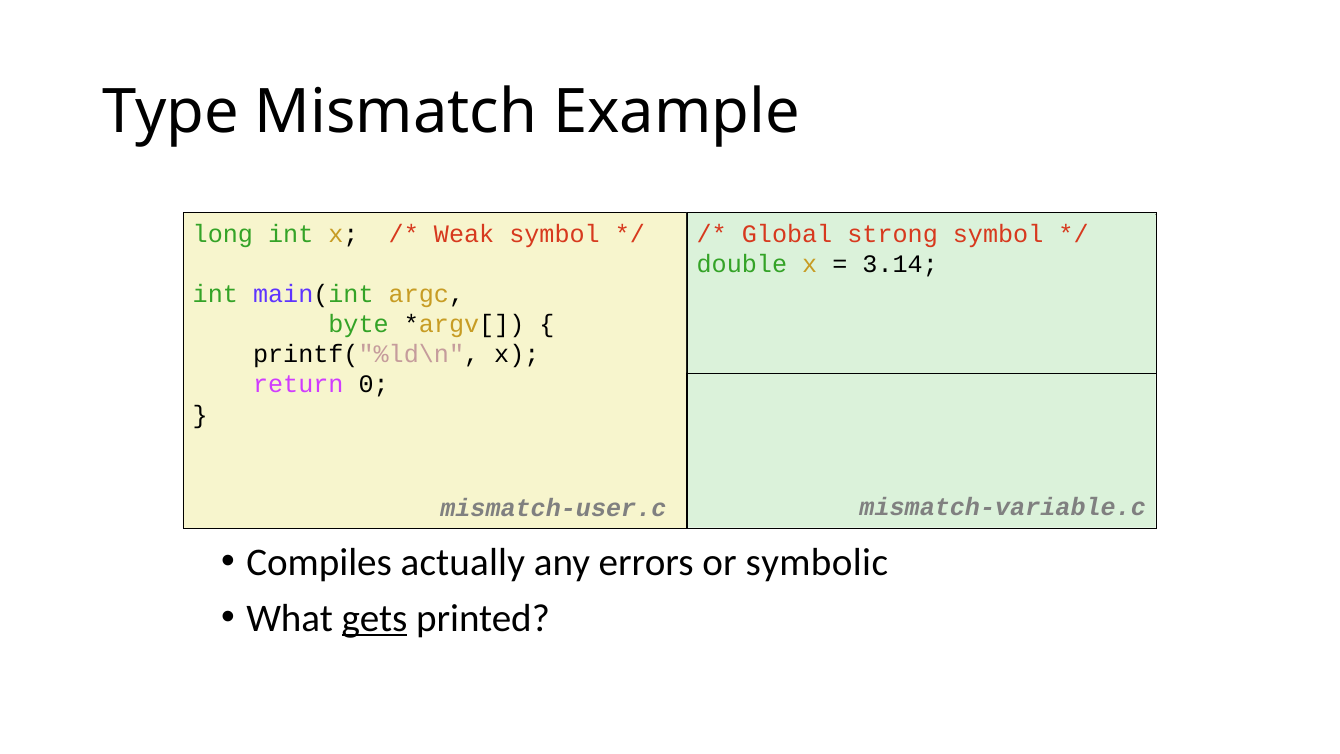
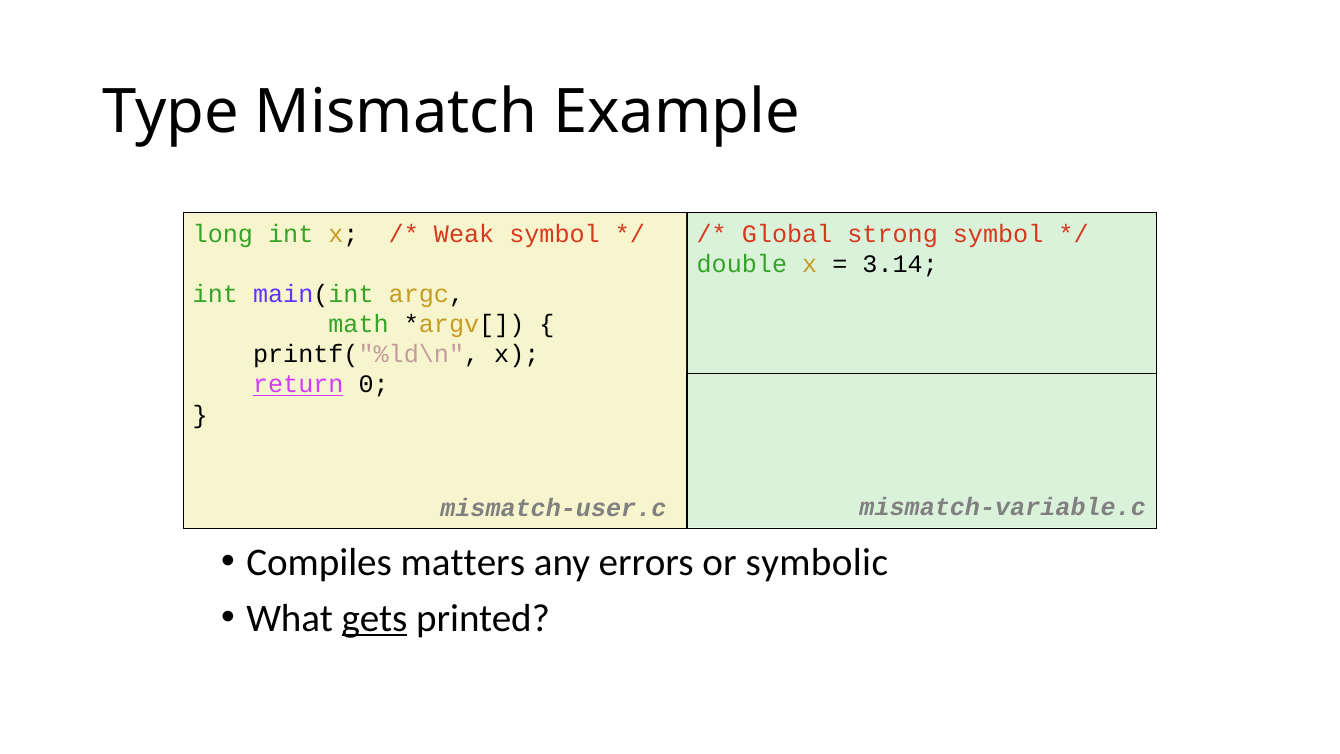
byte: byte -> math (359, 324)
return underline: none -> present (298, 385)
actually: actually -> matters (463, 562)
